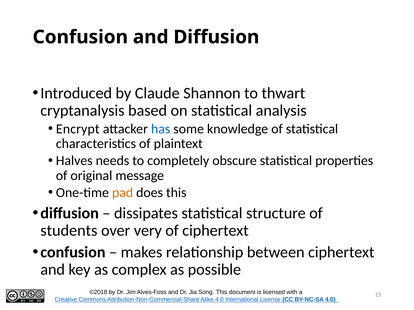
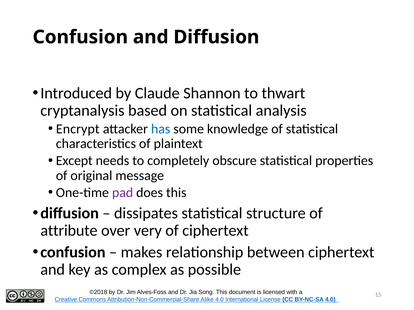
Halves: Halves -> Except (74, 161)
pad colour: orange -> purple (123, 193)
students: students -> attribute (69, 231)
